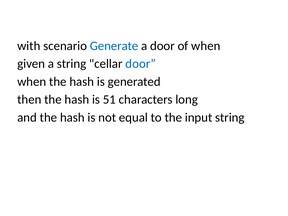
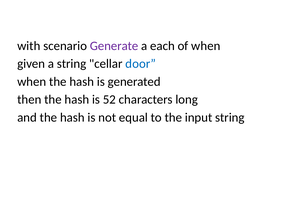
Generate colour: blue -> purple (114, 46)
a door: door -> each (162, 46)
51: 51 -> 52 (109, 100)
